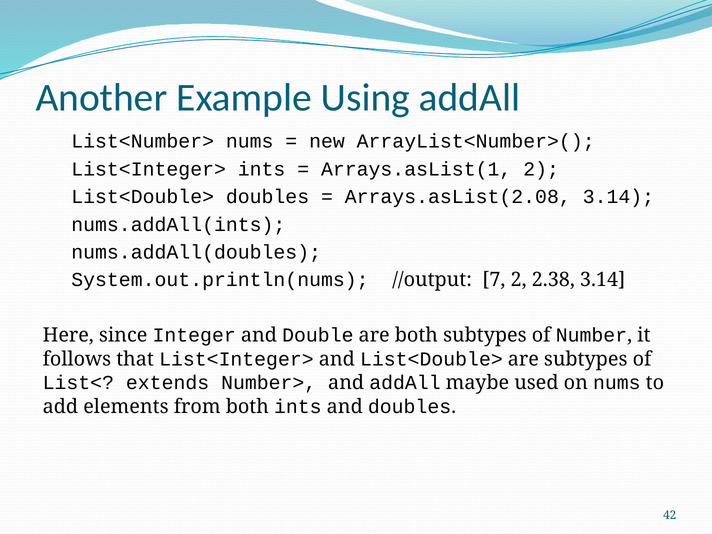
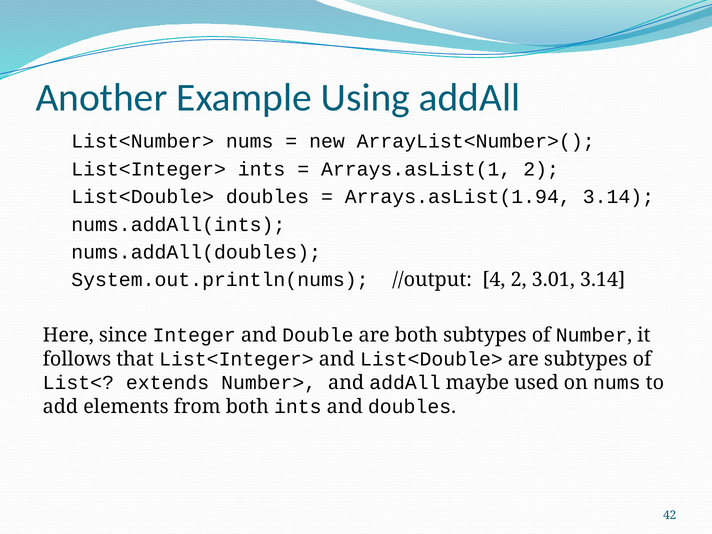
Arrays.asList(2.08: Arrays.asList(2.08 -> Arrays.asList(1.94 (458, 197)
7: 7 -> 4 (494, 280)
2.38: 2.38 -> 3.01 (553, 280)
